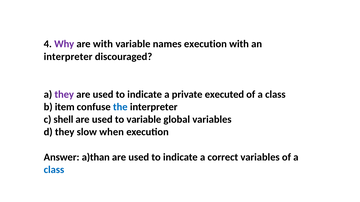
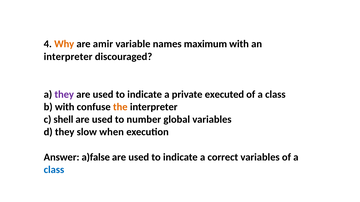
Why colour: purple -> orange (64, 44)
are with: with -> amir (103, 44)
names execution: execution -> maximum (205, 44)
b item: item -> with (65, 107)
the colour: blue -> orange (120, 107)
to variable: variable -> number (144, 120)
a)than: a)than -> a)false (96, 158)
